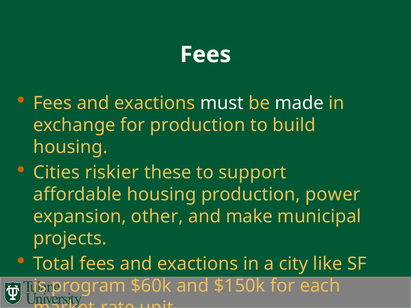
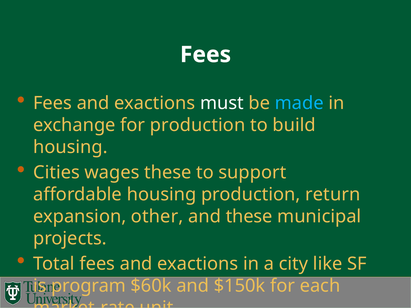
made colour: white -> light blue (299, 103)
riskier: riskier -> wages (112, 173)
power: power -> return (333, 195)
and make: make -> these (249, 217)
